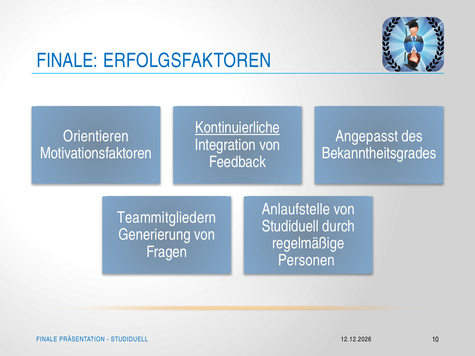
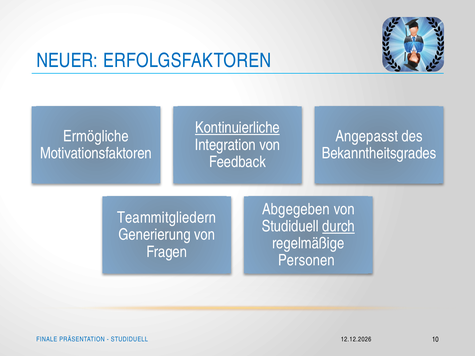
FINALE: FINALE -> NEUER (67, 61)
Orientieren: Orientieren -> Ermögliche (96, 136)
Anlaufstelle: Anlaufstelle -> Abgegeben (296, 209)
durch underline: none -> present (339, 226)
